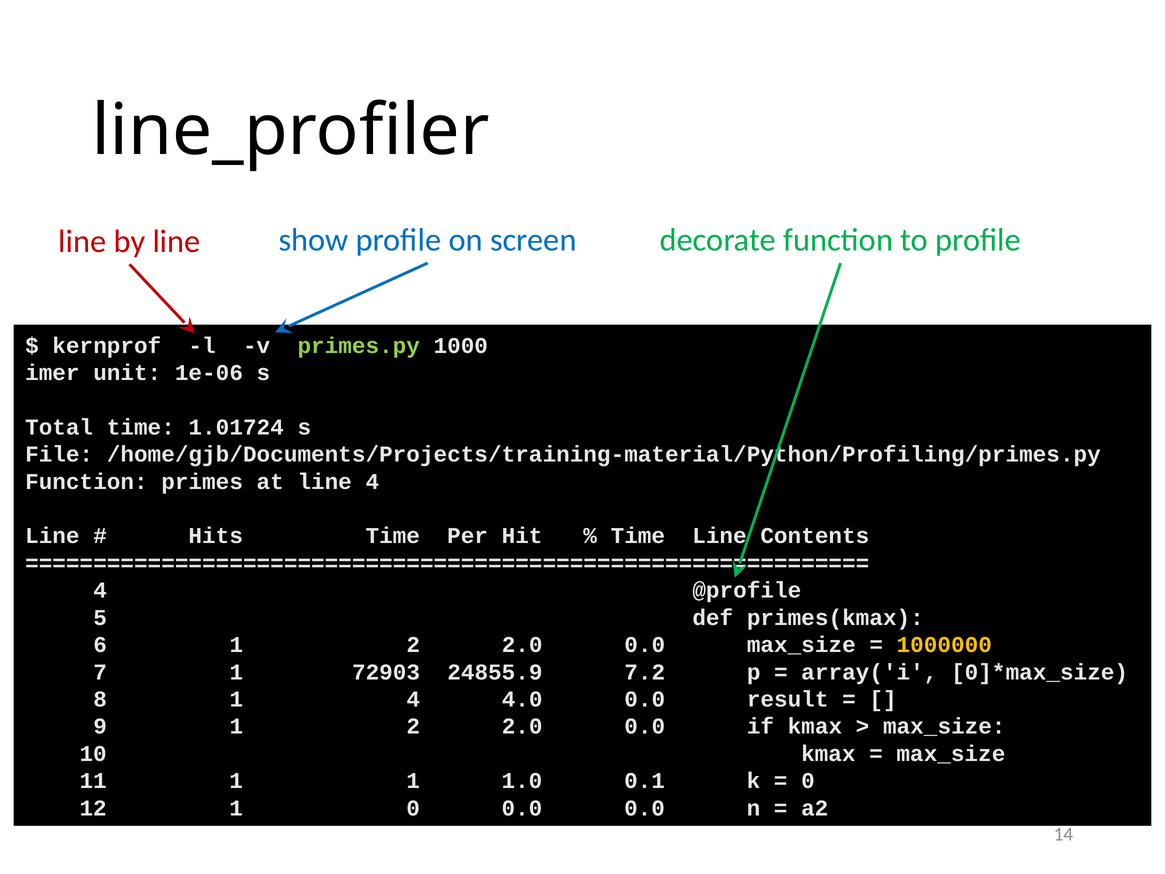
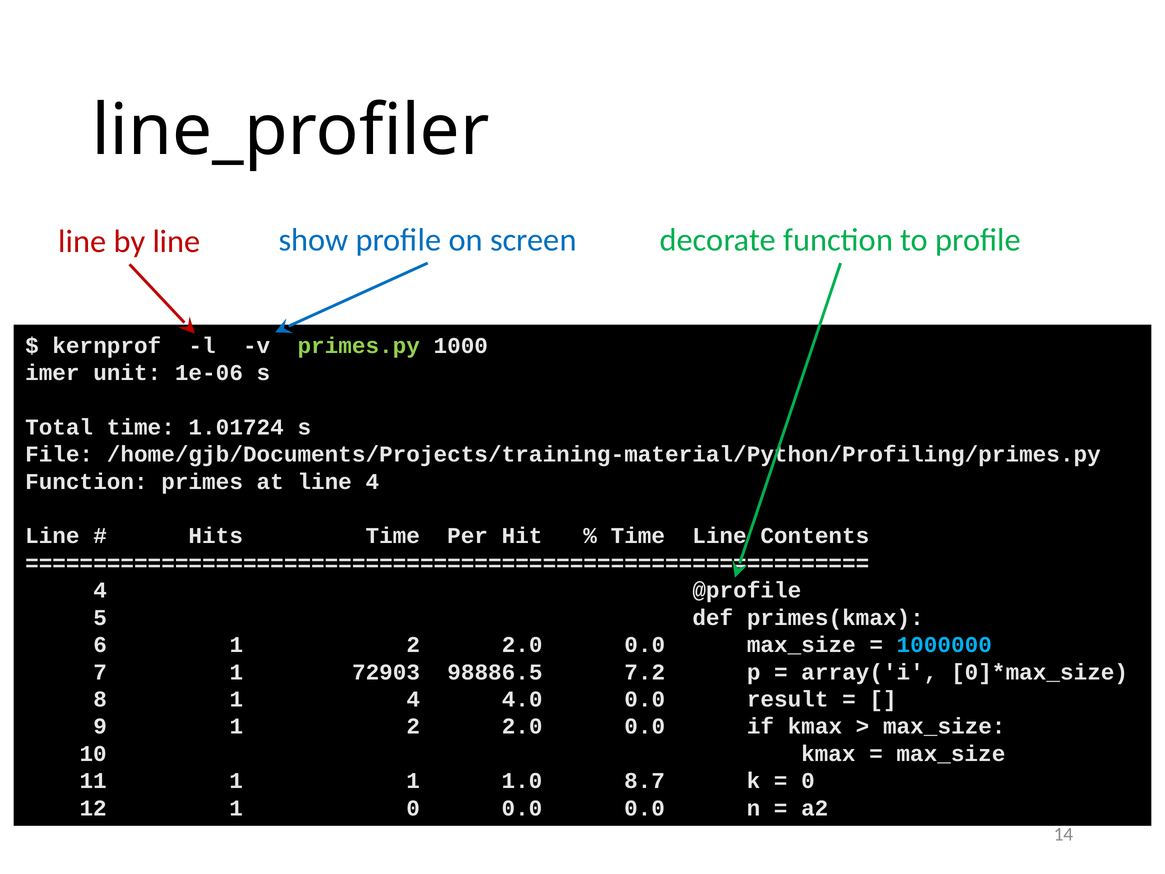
1000000 colour: yellow -> light blue (944, 645)
24855.9: 24855.9 -> 98886.5 (495, 672)
0.1: 0.1 -> 8.7 (645, 781)
